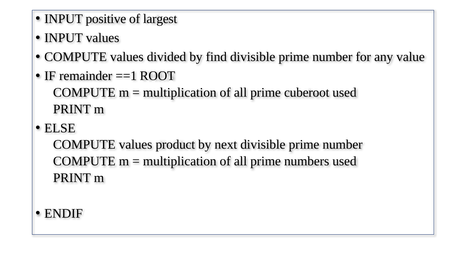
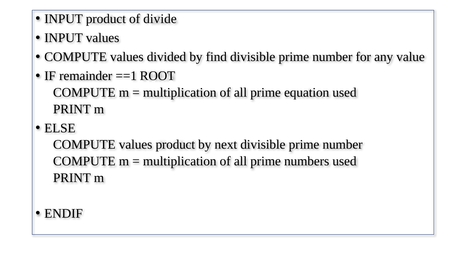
INPUT positive: positive -> product (106, 19)
largest: largest -> divide (160, 19)
cuberoot: cuberoot -> equation (307, 92)
